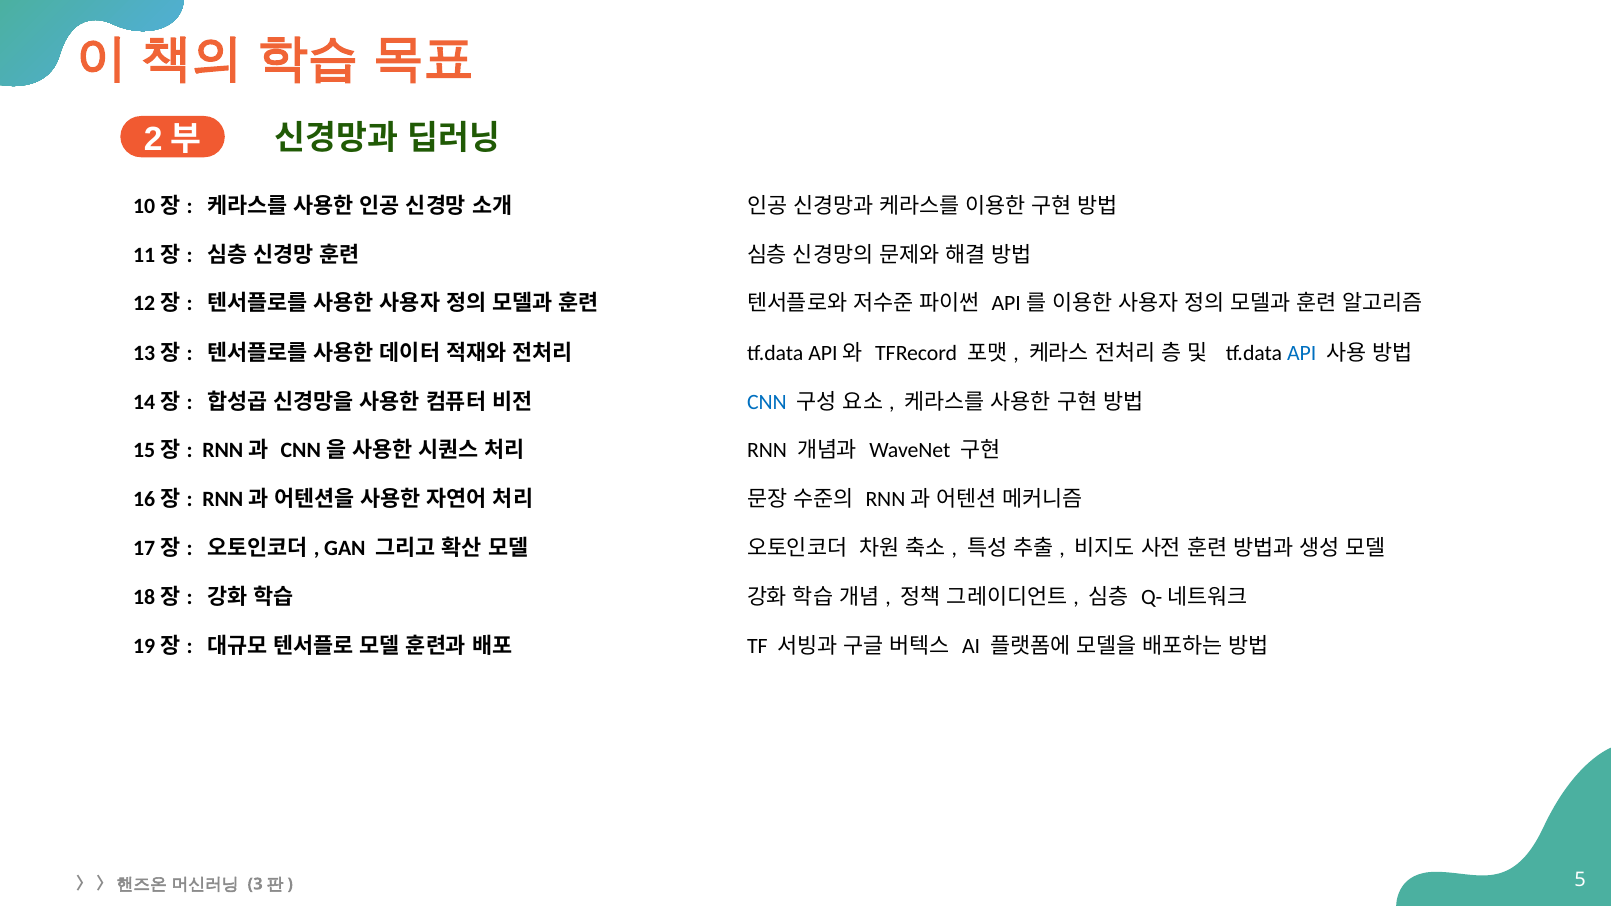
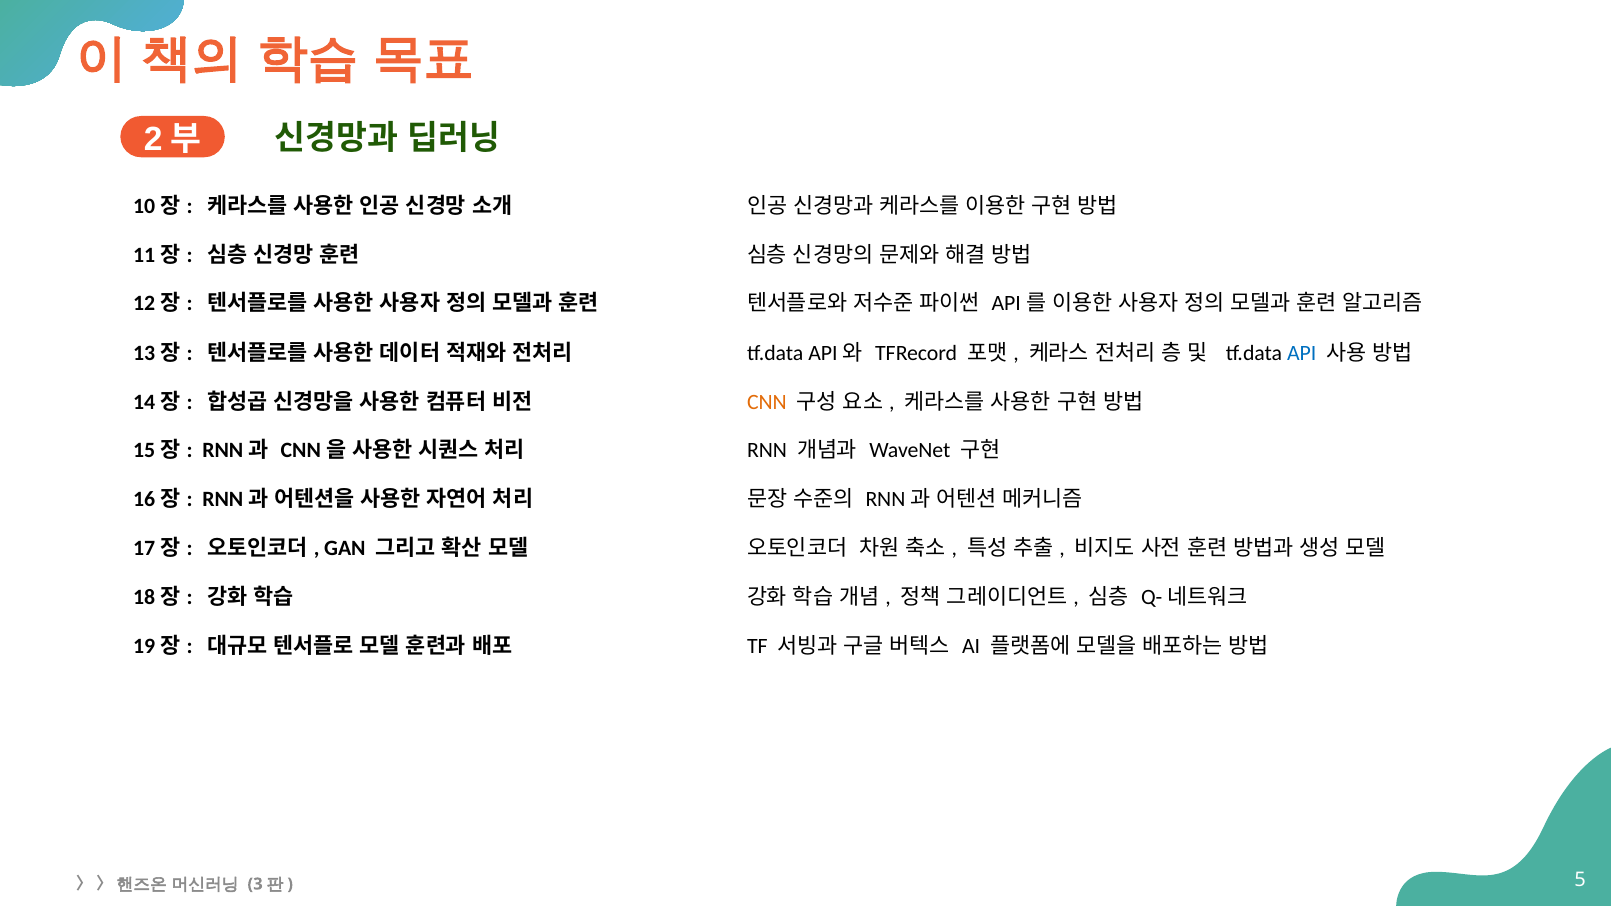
CNN colour: blue -> orange (767, 402)
